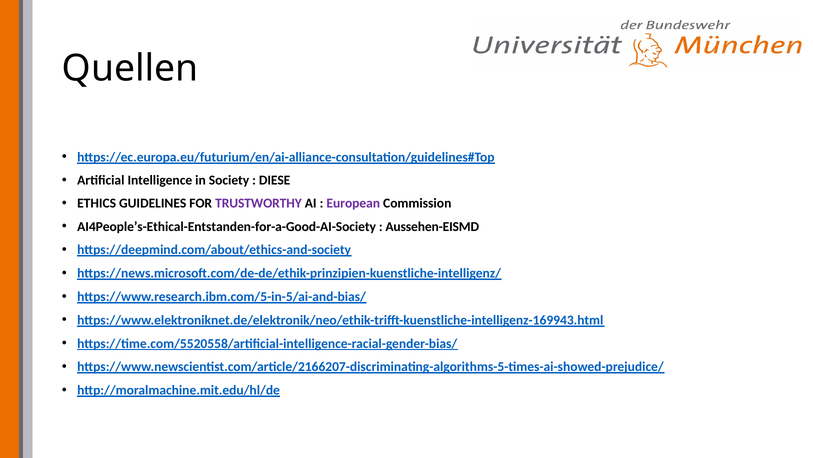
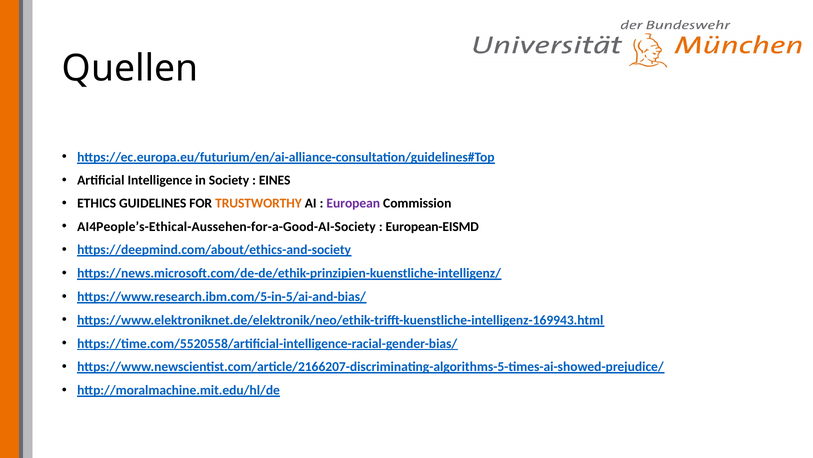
DIESE: DIESE -> EINES (275, 180)
TRUSTWORTHY colour: purple -> orange (258, 203)
AI4People’s-Ethical-Entstanden-for-a-Good-AI-Society: AI4People’s-Ethical-Entstanden-for-a-Good-AI-Society -> AI4People’s-Ethical-Aussehen-for-a-Good-AI-Society (226, 226)
Aussehen-EISMD: Aussehen-EISMD -> European-EISMD (432, 226)
